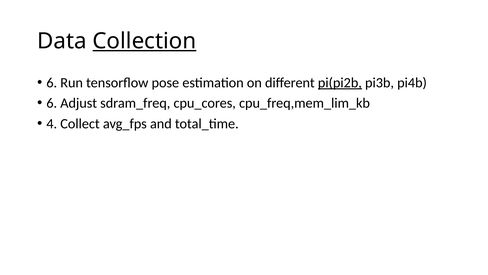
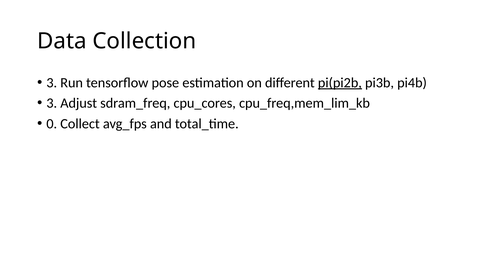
Collection underline: present -> none (144, 41)
6: 6 -> 3 (52, 83)
6: 6 -> 3 (52, 103)
4: 4 -> 0 (52, 123)
